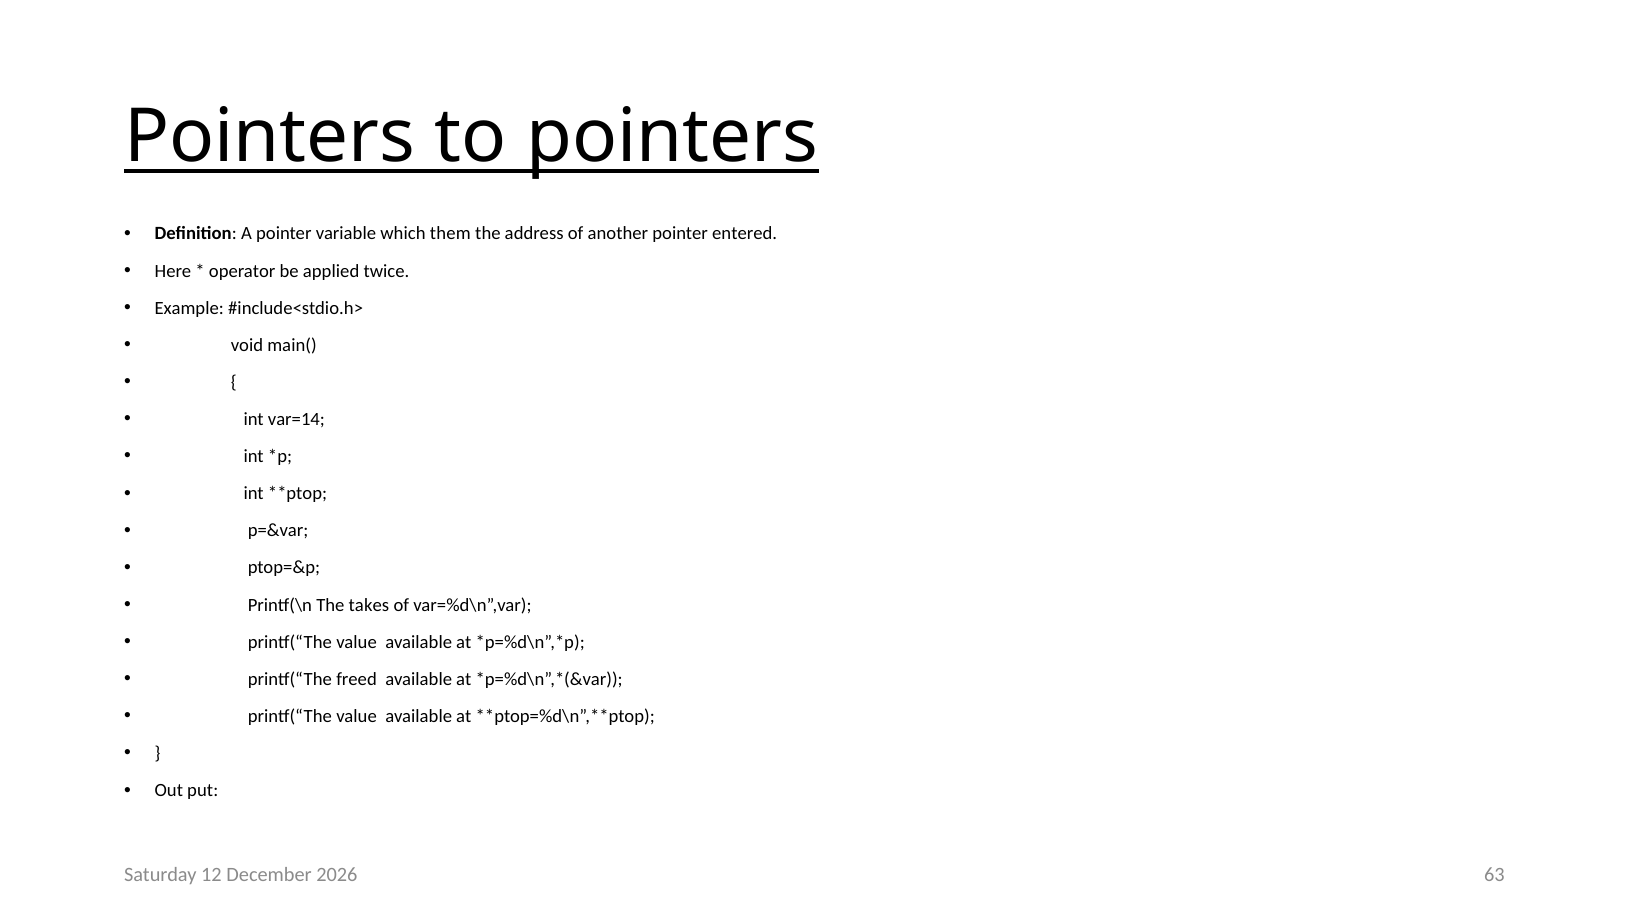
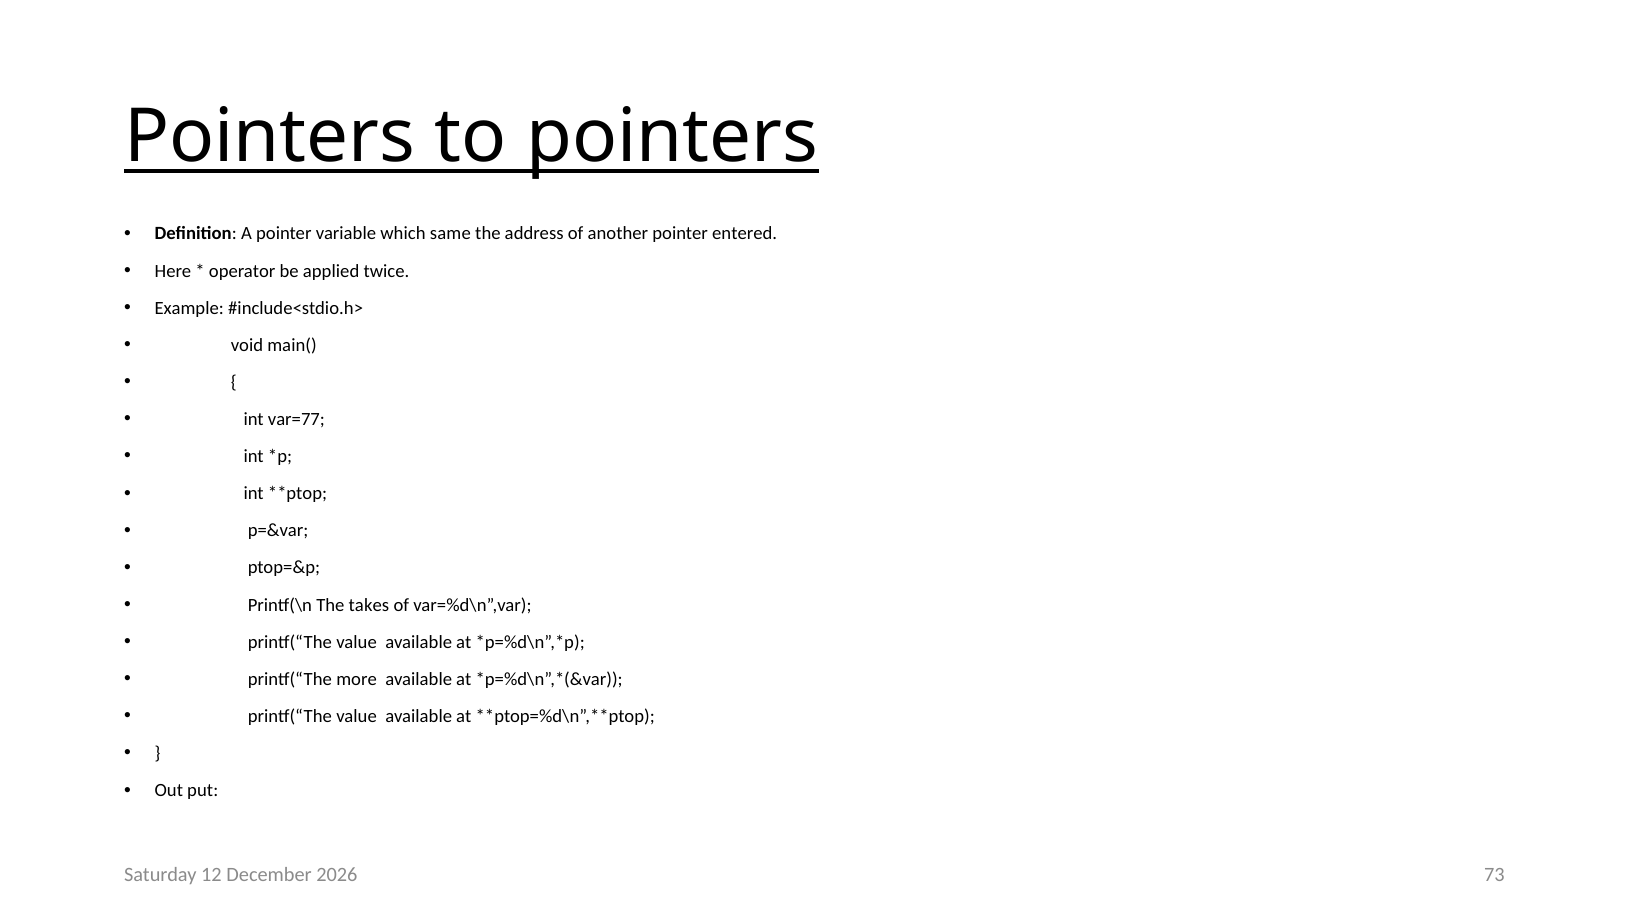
them: them -> same (450, 234)
var=14: var=14 -> var=77 (296, 419)
freed: freed -> more (357, 679)
63: 63 -> 73 (1494, 875)
